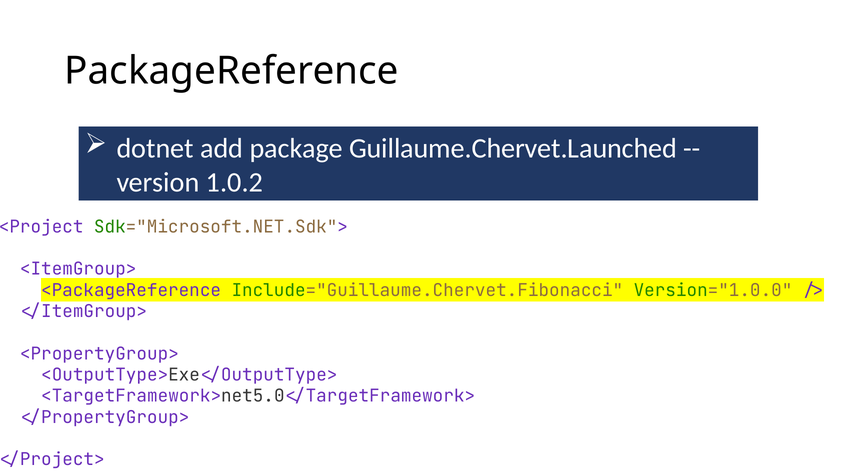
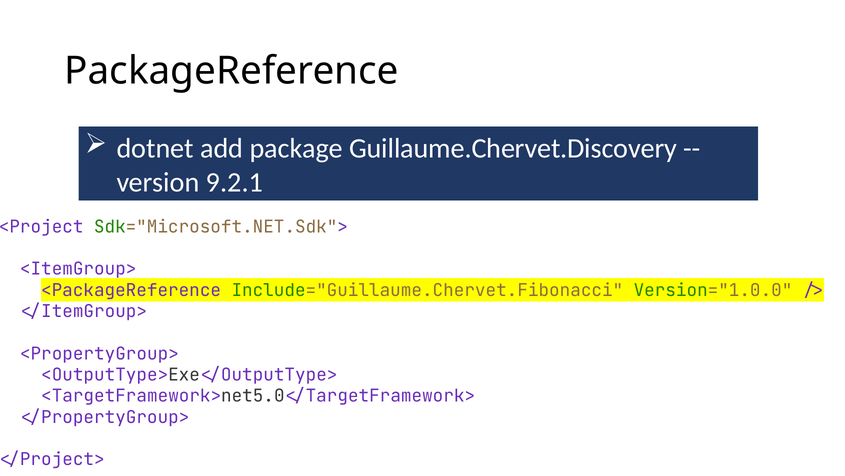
Guillaume.Chervet.Launched: Guillaume.Chervet.Launched -> Guillaume.Chervet.Discovery (513, 148)
1.0.2: 1.0.2 -> 9.2.1 (234, 182)
